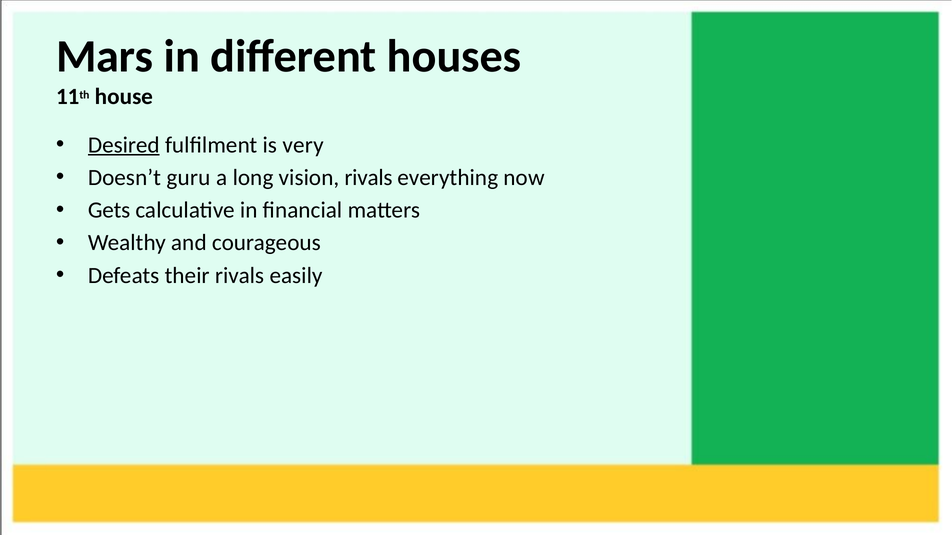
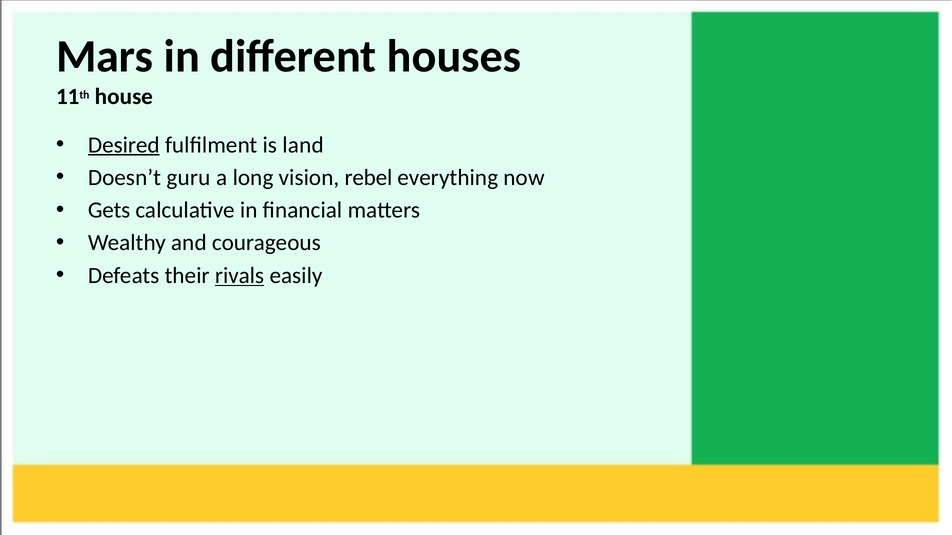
very: very -> land (303, 145)
vision rivals: rivals -> rebel (368, 177)
rivals underline: none -> present (240, 275)
